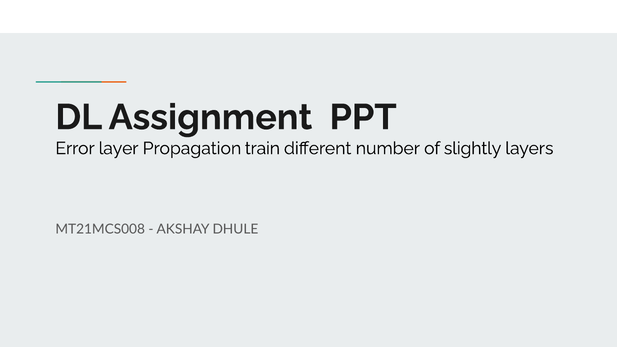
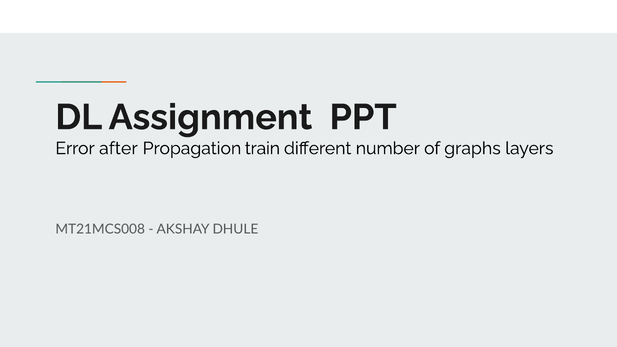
layer: layer -> after (118, 148)
slightly: slightly -> graphs (472, 148)
